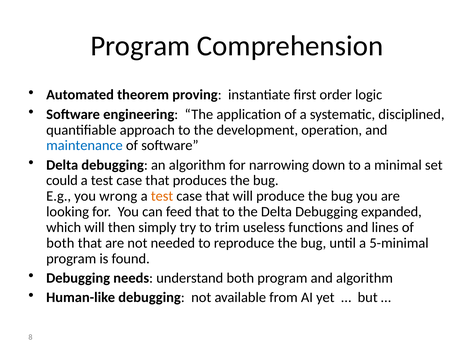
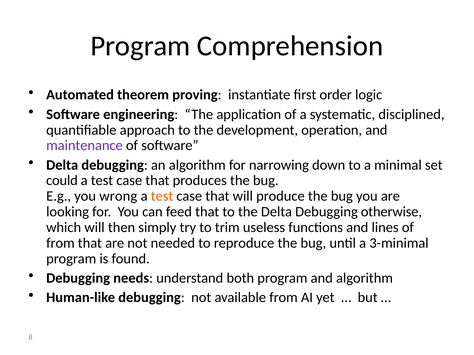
maintenance colour: blue -> purple (84, 146)
expanded: expanded -> otherwise (391, 212)
both: both -> from (60, 243)
5-minimal: 5-minimal -> 3-minimal (399, 243)
